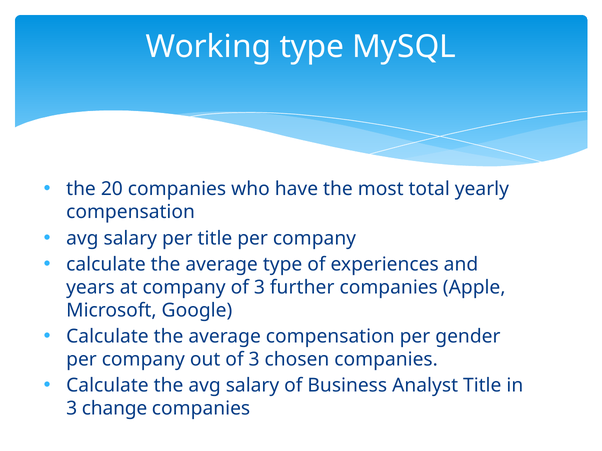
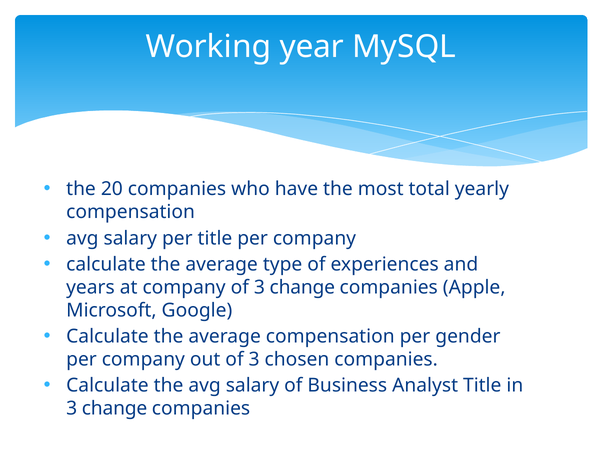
Working type: type -> year (312, 47)
of 3 further: further -> change (302, 288)
